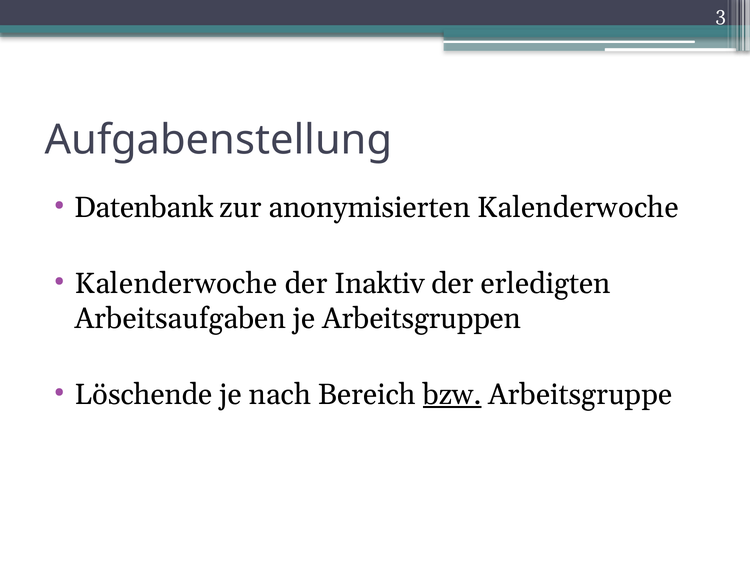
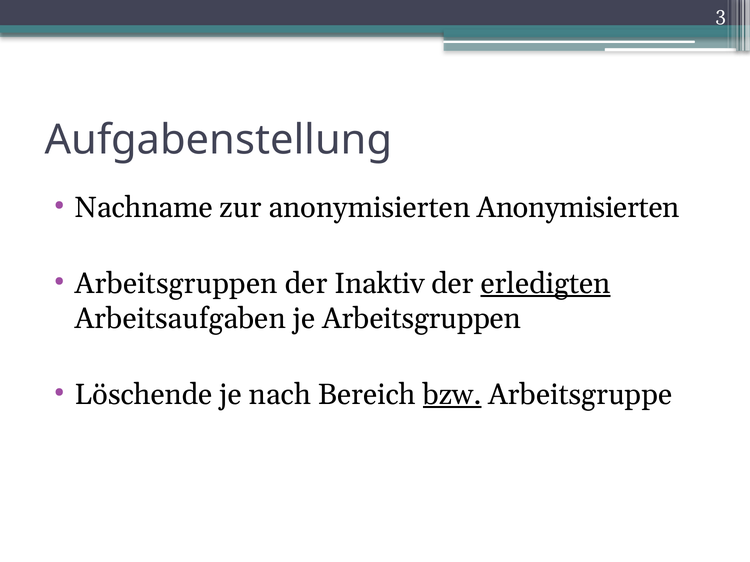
Datenbank: Datenbank -> Nachname (144, 208)
anonymisierten Kalenderwoche: Kalenderwoche -> Anonymisierten (578, 208)
Kalenderwoche: Kalenderwoche -> Arbeitsgruppen (176, 284)
erledigten underline: none -> present (546, 284)
